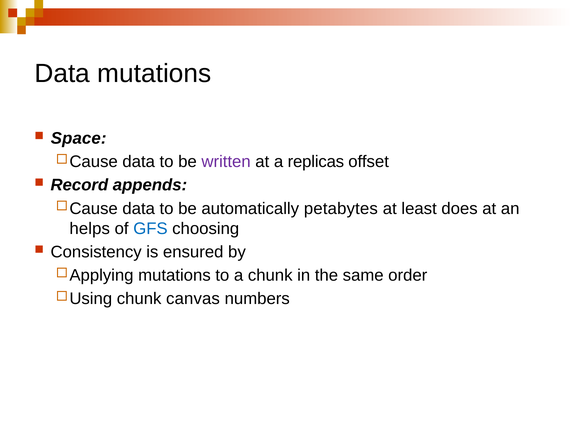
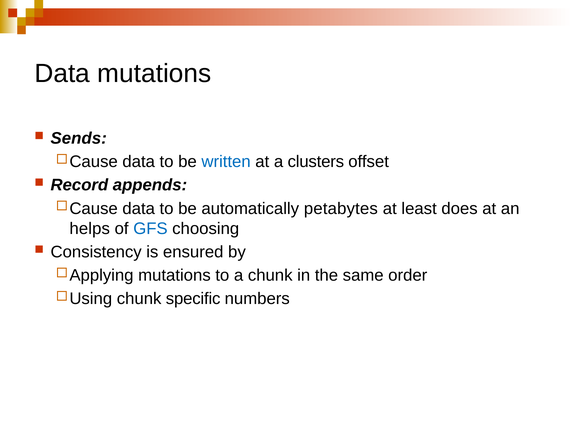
Space: Space -> Sends (79, 138)
written colour: purple -> blue (226, 162)
replicas: replicas -> clusters (316, 162)
canvas: canvas -> specific (193, 299)
